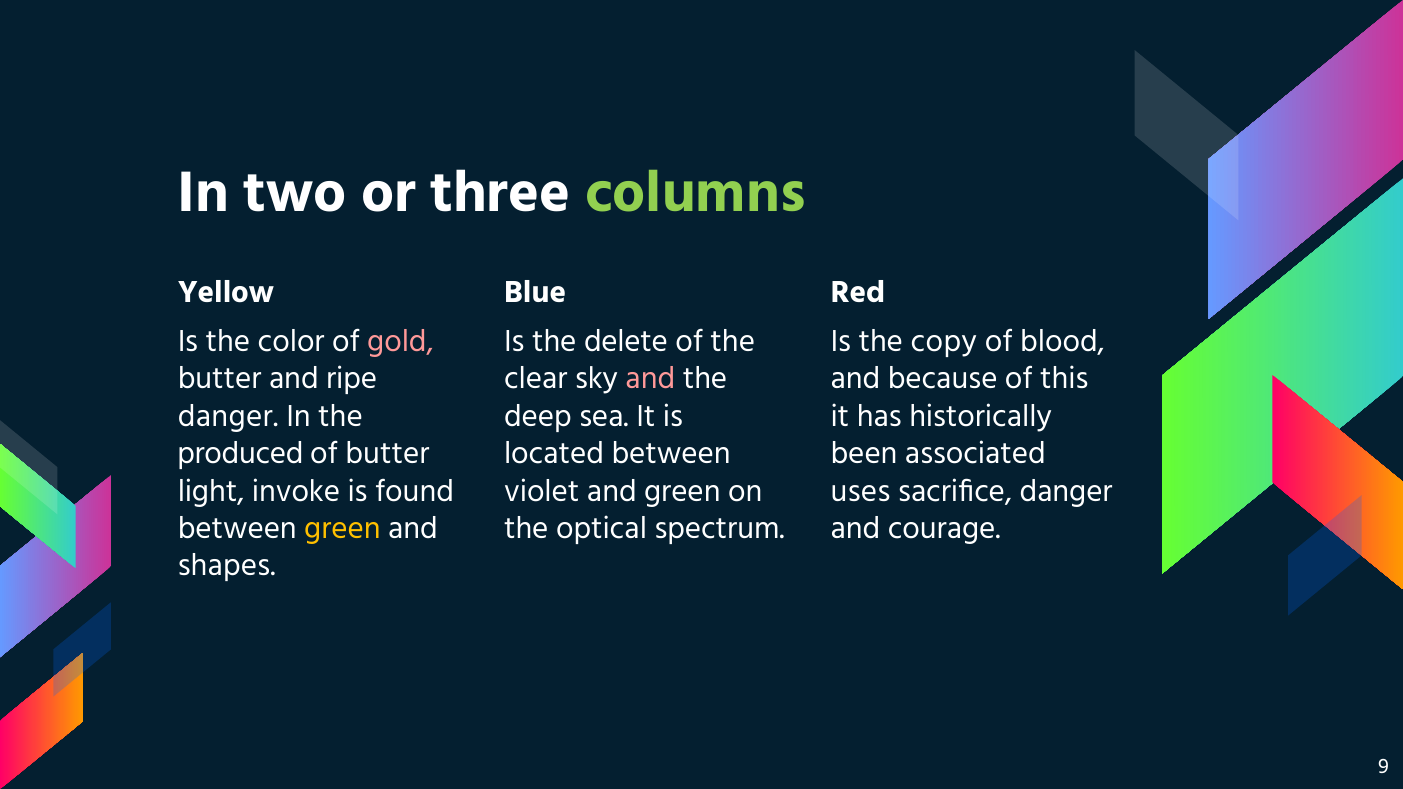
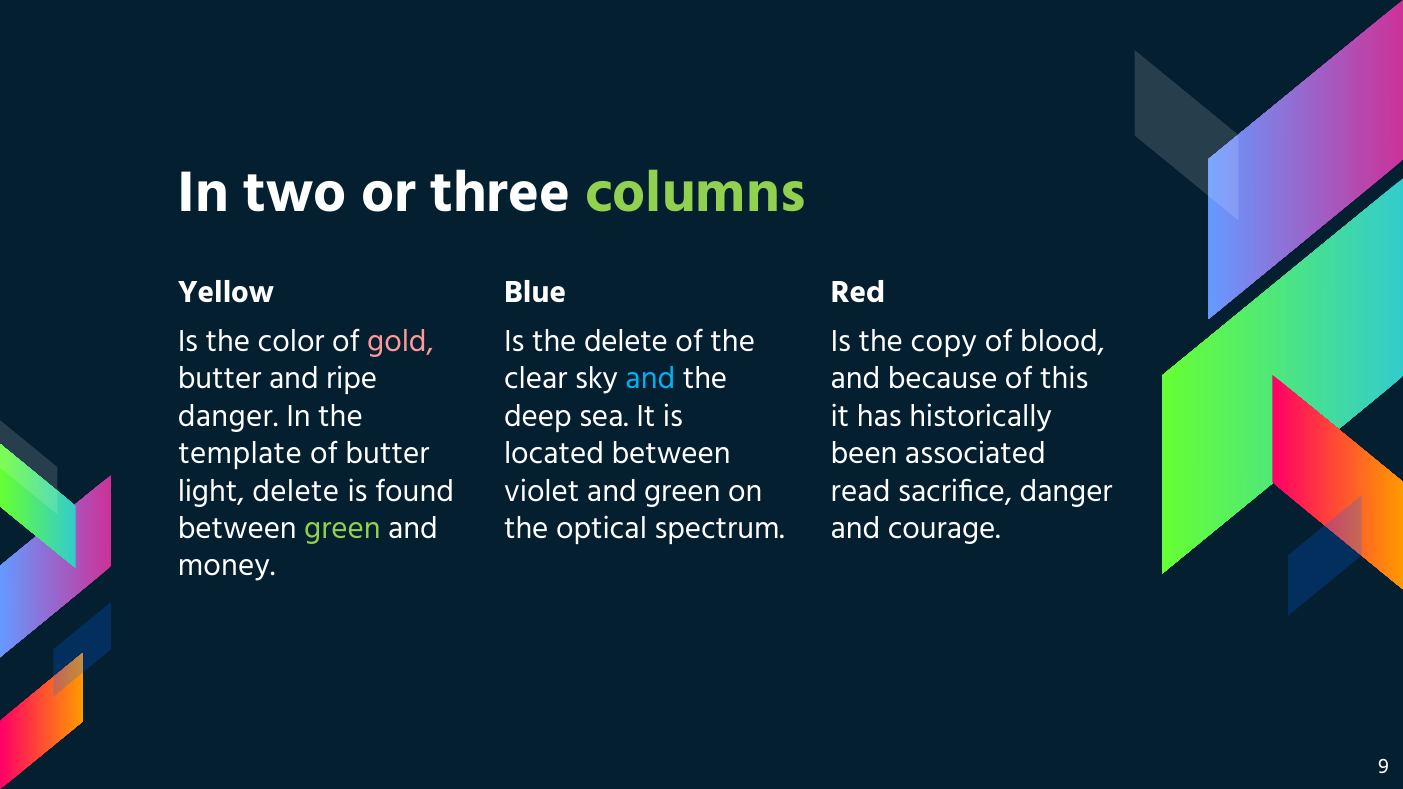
and colour: pink -> light blue (650, 379)
produced: produced -> template (240, 453)
light invoke: invoke -> delete (296, 491)
uses: uses -> read (861, 491)
green colour: yellow -> light green (343, 528)
shapes: shapes -> money (227, 566)
